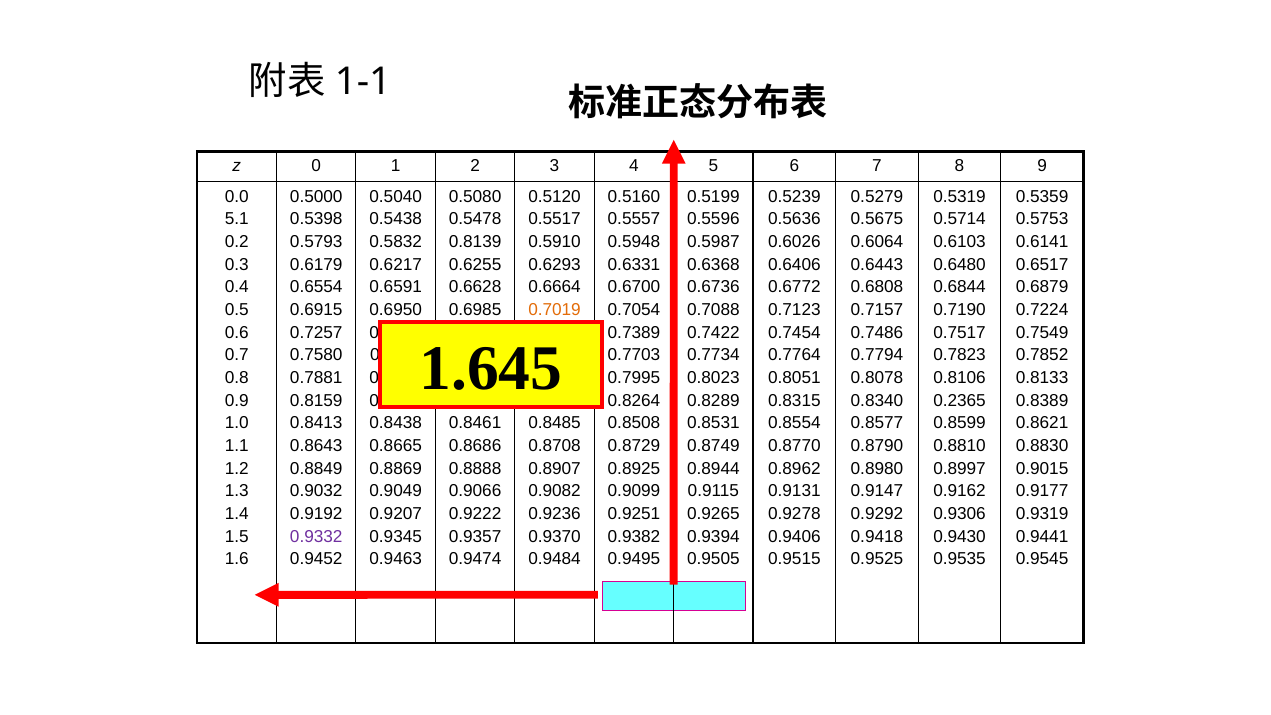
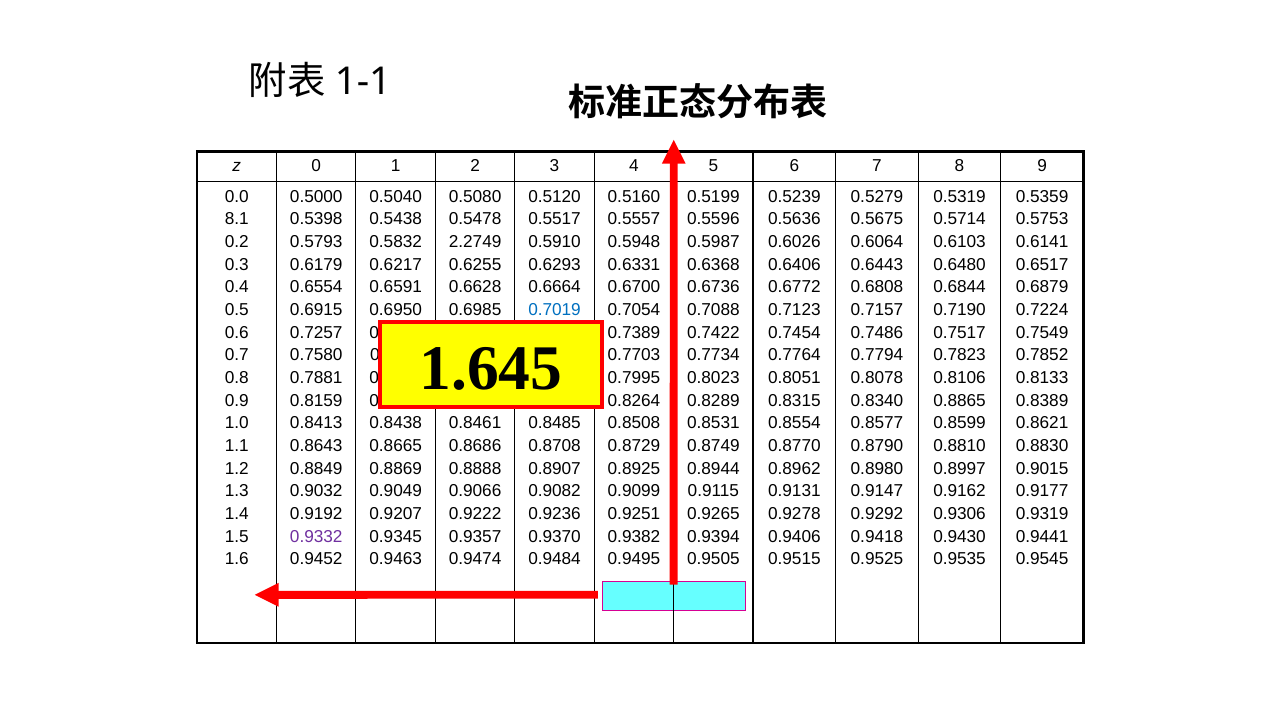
5.1: 5.1 -> 8.1 (237, 219)
0.8139: 0.8139 -> 2.2749 (475, 242)
0.7019 colour: orange -> blue (555, 310)
0.2365: 0.2365 -> 0.8865 (960, 401)
